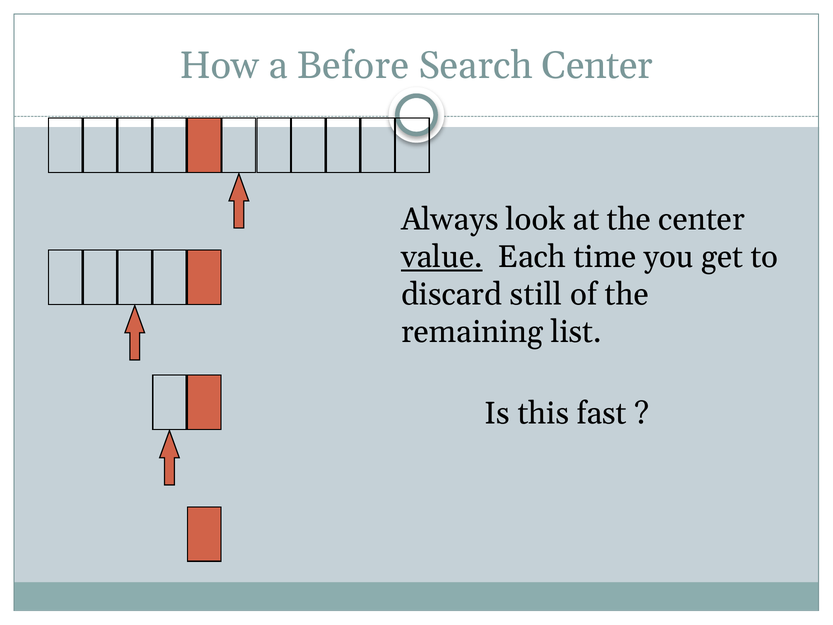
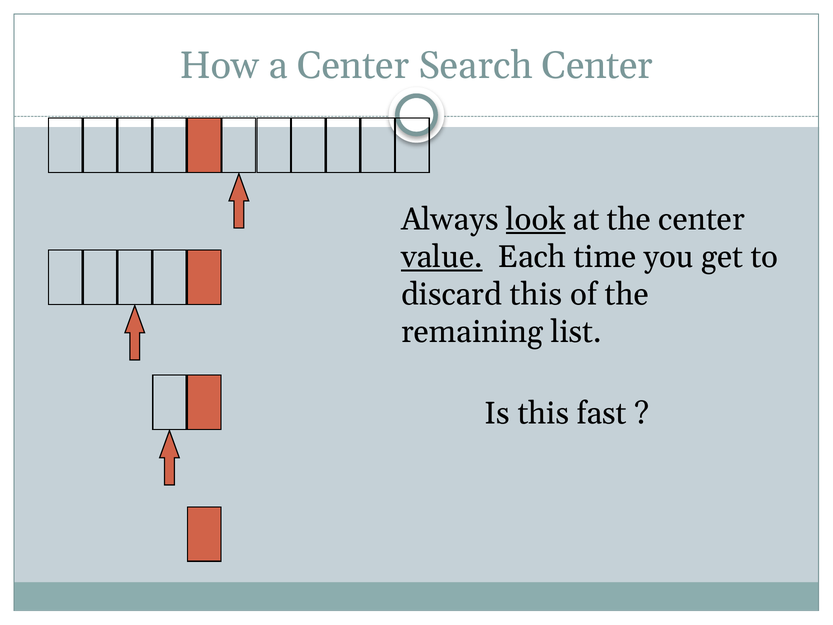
a Before: Before -> Center (353, 66)
look underline: none -> present (536, 219)
discard still: still -> this (536, 294)
